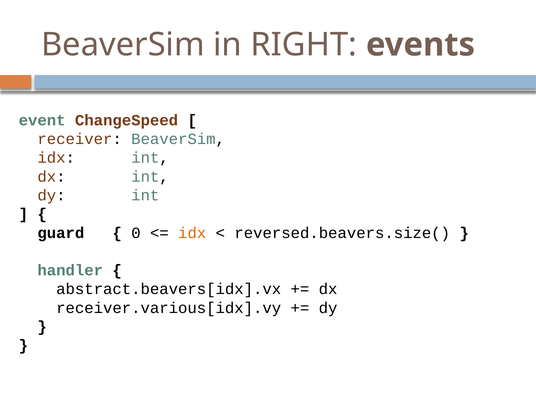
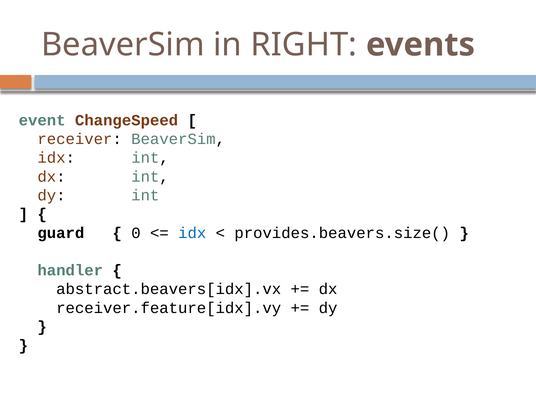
idx colour: orange -> blue (192, 233)
reversed.beavers.size(: reversed.beavers.size( -> provides.beavers.size( (342, 233)
receiver.various[idx].vy: receiver.various[idx].vy -> receiver.feature[idx].vy (169, 308)
